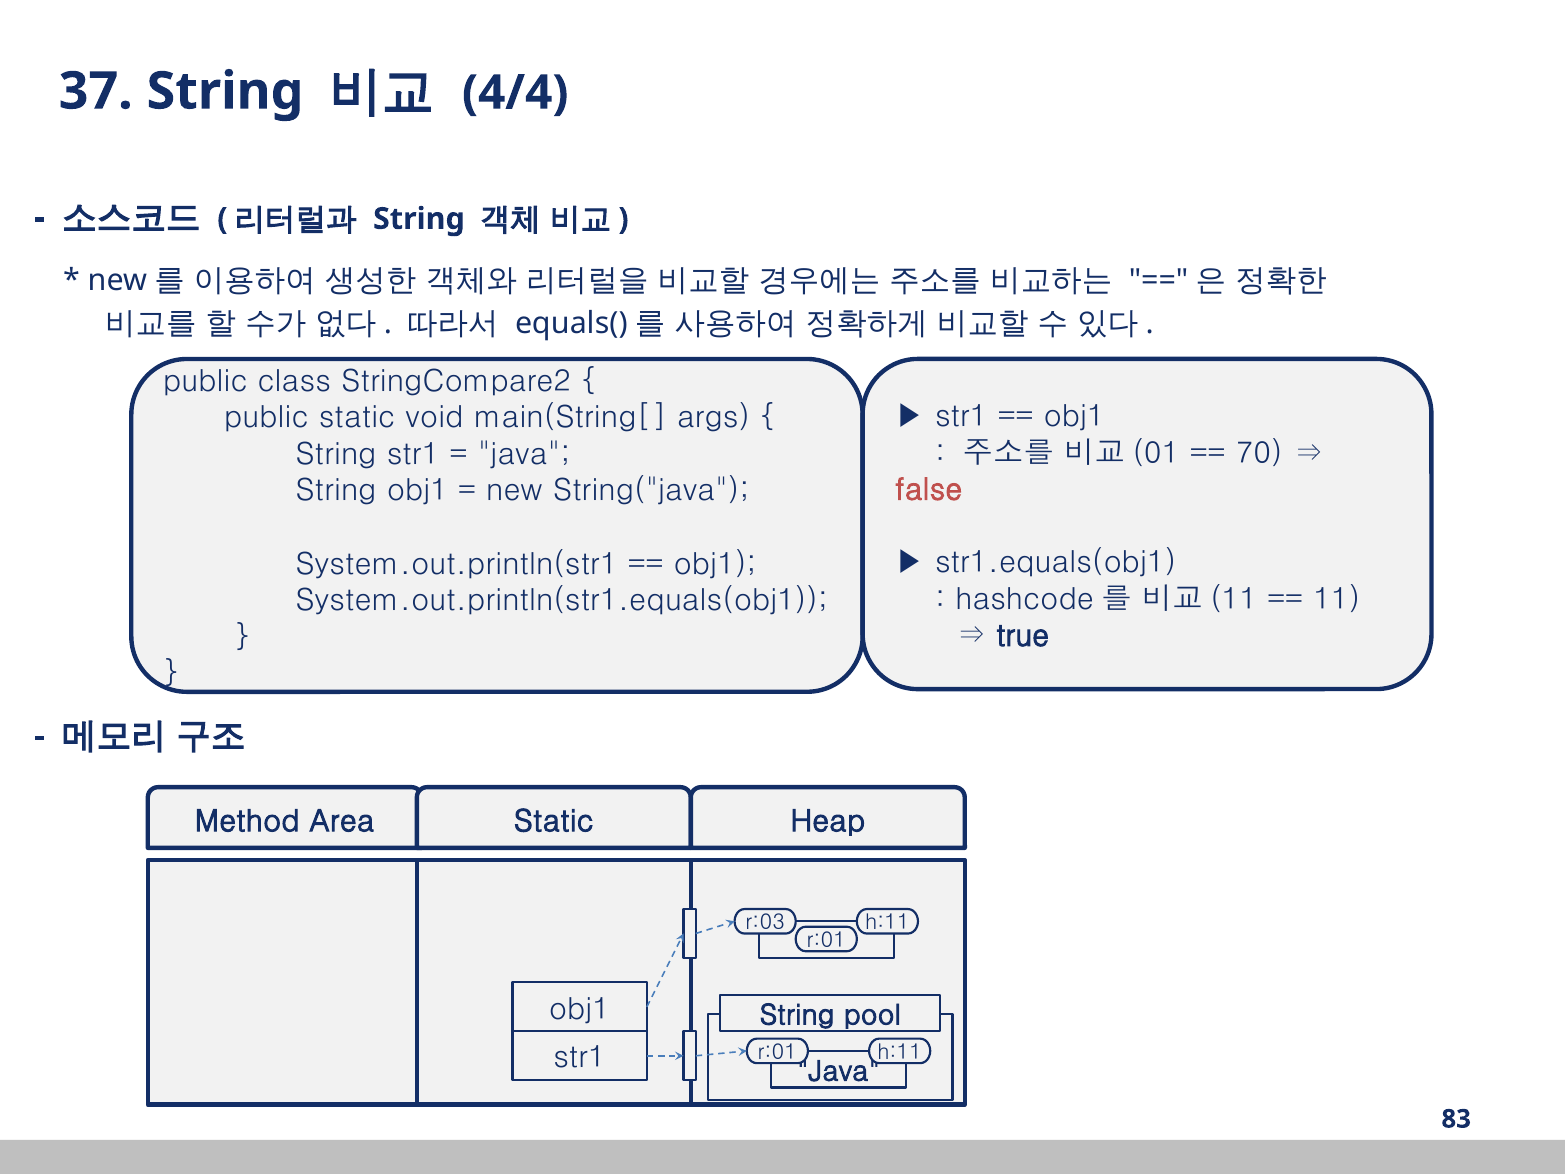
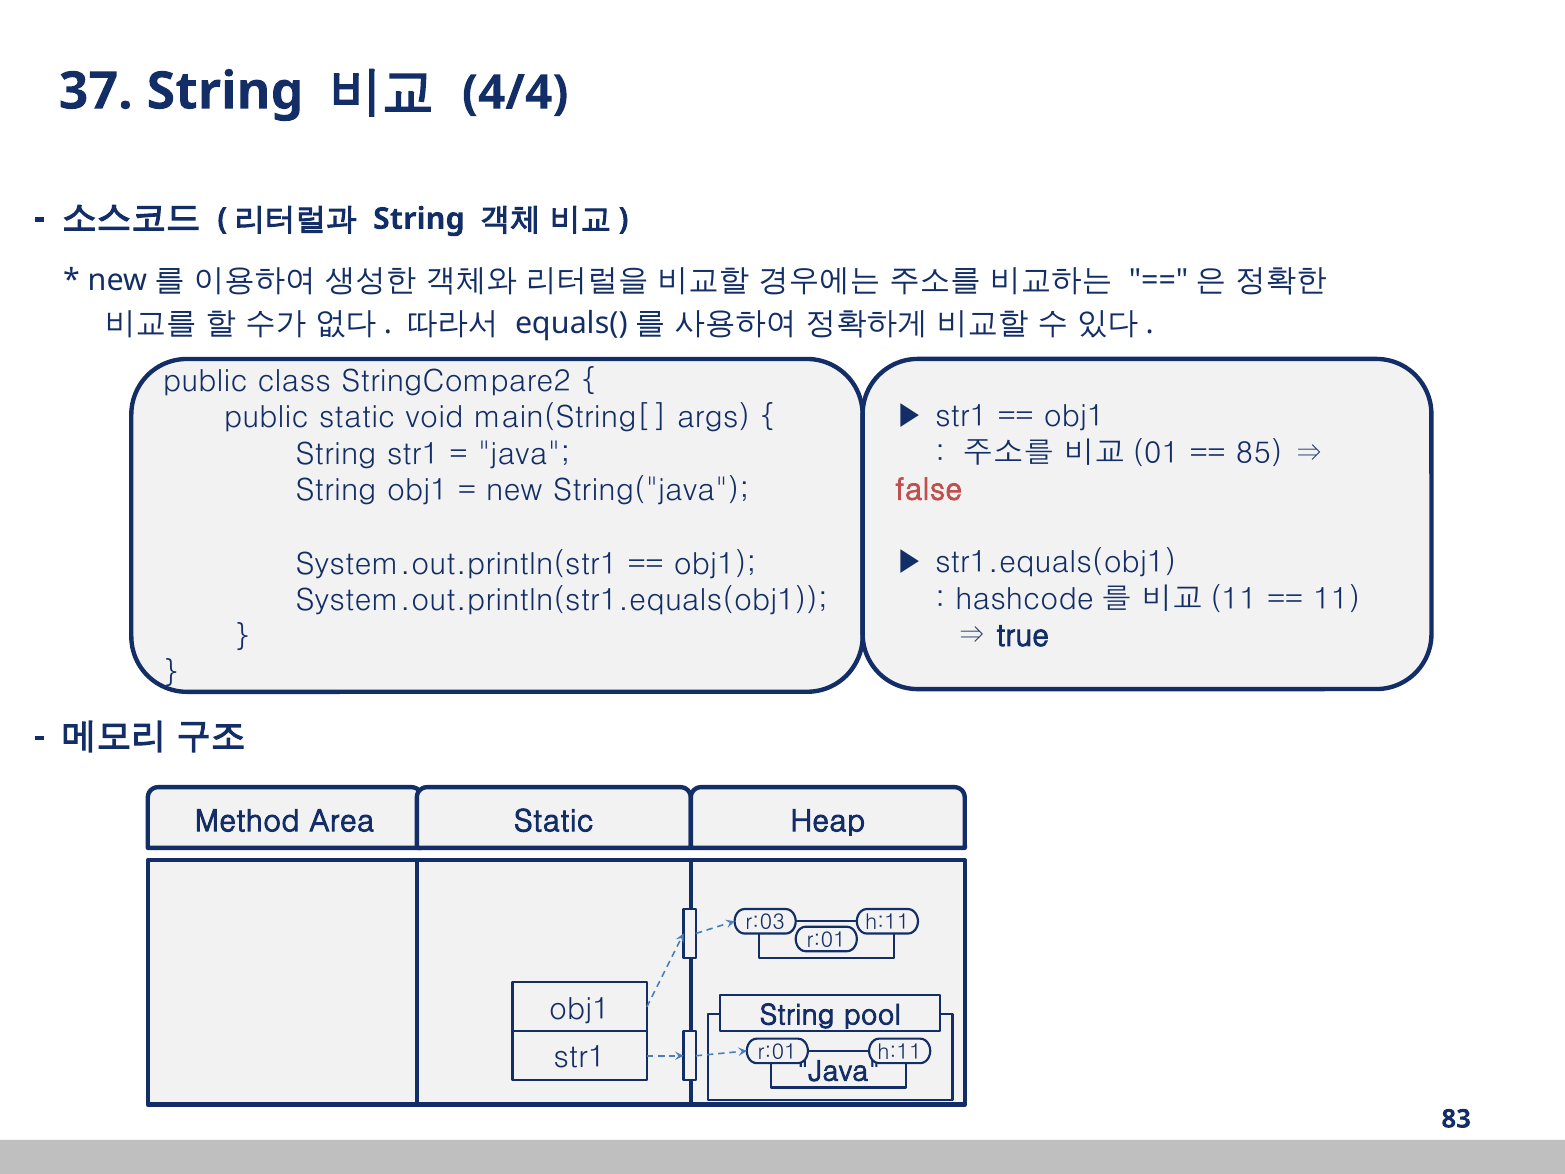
70: 70 -> 85 (1259, 453)
